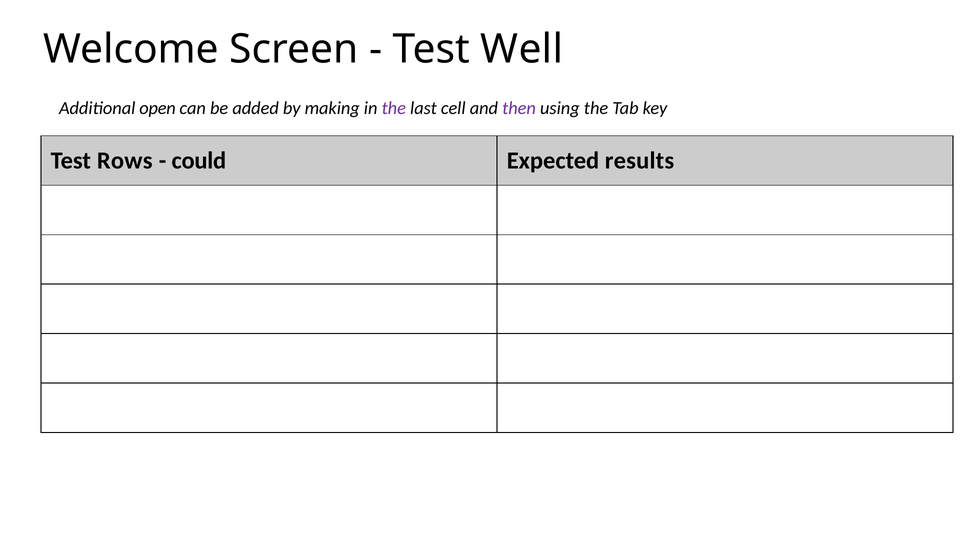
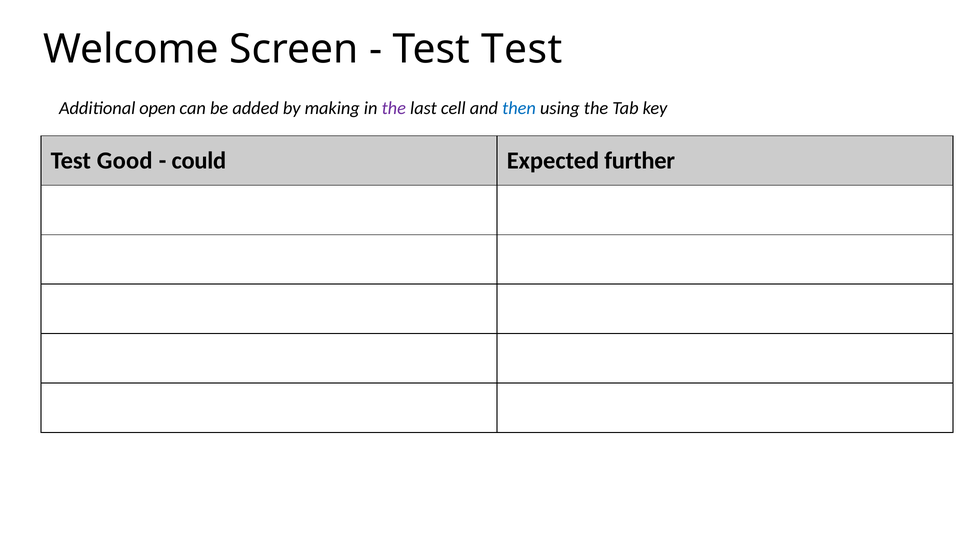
Well: Well -> Test (522, 49)
then colour: purple -> blue (519, 108)
Rows: Rows -> Good (125, 161)
results: results -> further (640, 161)
